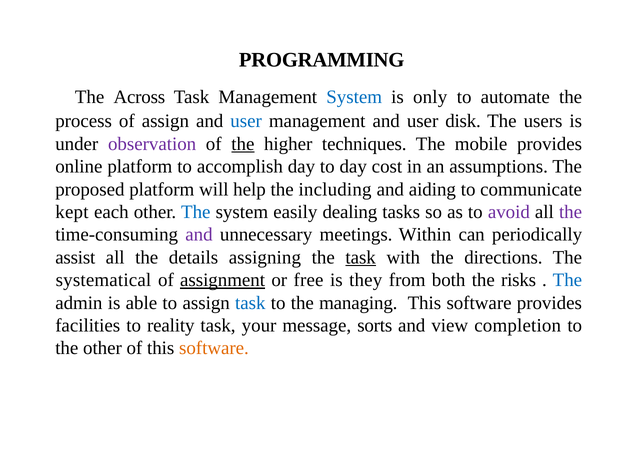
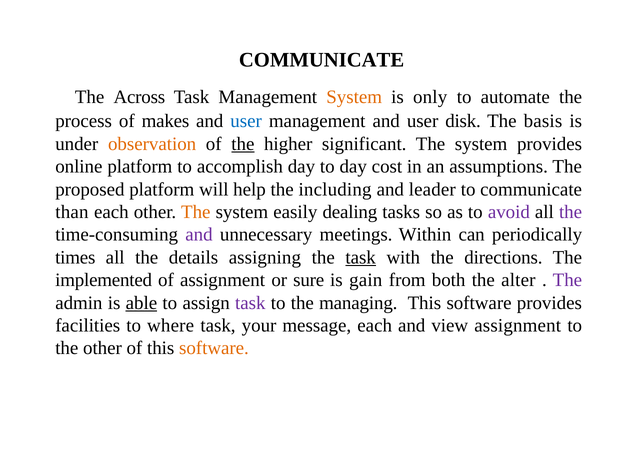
PROGRAMMING: PROGRAMMING -> COMMUNICATE (322, 60)
System colour: blue -> orange (354, 97)
of assign: assign -> makes (165, 121)
users: users -> basis (543, 121)
observation colour: purple -> orange (152, 144)
techniques: techniques -> significant (364, 144)
mobile: mobile -> system (481, 144)
aiding: aiding -> leader (432, 189)
kept: kept -> than (72, 212)
The colour: blue -> orange (196, 212)
assist: assist -> times (75, 257)
systematical: systematical -> implemented (104, 280)
assignment underline: present -> none (223, 280)
free: free -> sure (309, 280)
they: they -> gain (366, 280)
risks: risks -> alter (518, 280)
The colour: blue -> purple (567, 280)
able underline: none -> present (141, 303)
task colour: blue -> purple (250, 303)
reality: reality -> where (171, 325)
message sorts: sorts -> each (375, 325)
view completion: completion -> assignment (518, 325)
